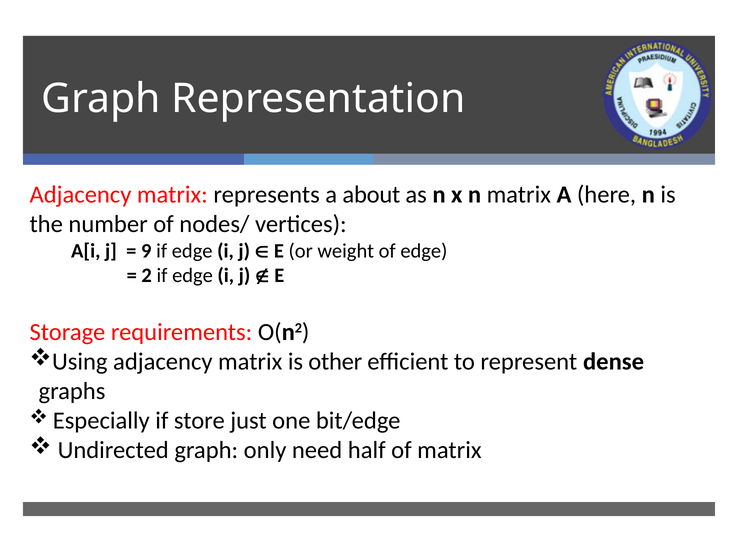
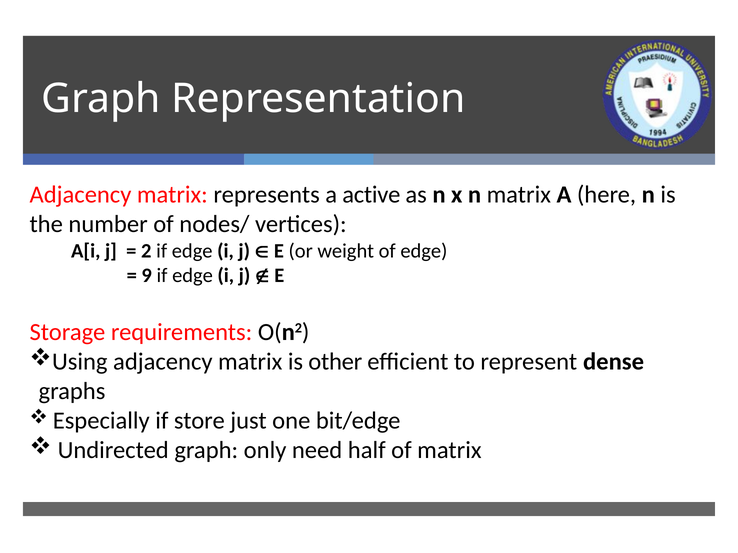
about: about -> active (371, 195)
9: 9 -> 2 (146, 251)
2: 2 -> 9 (147, 276)
